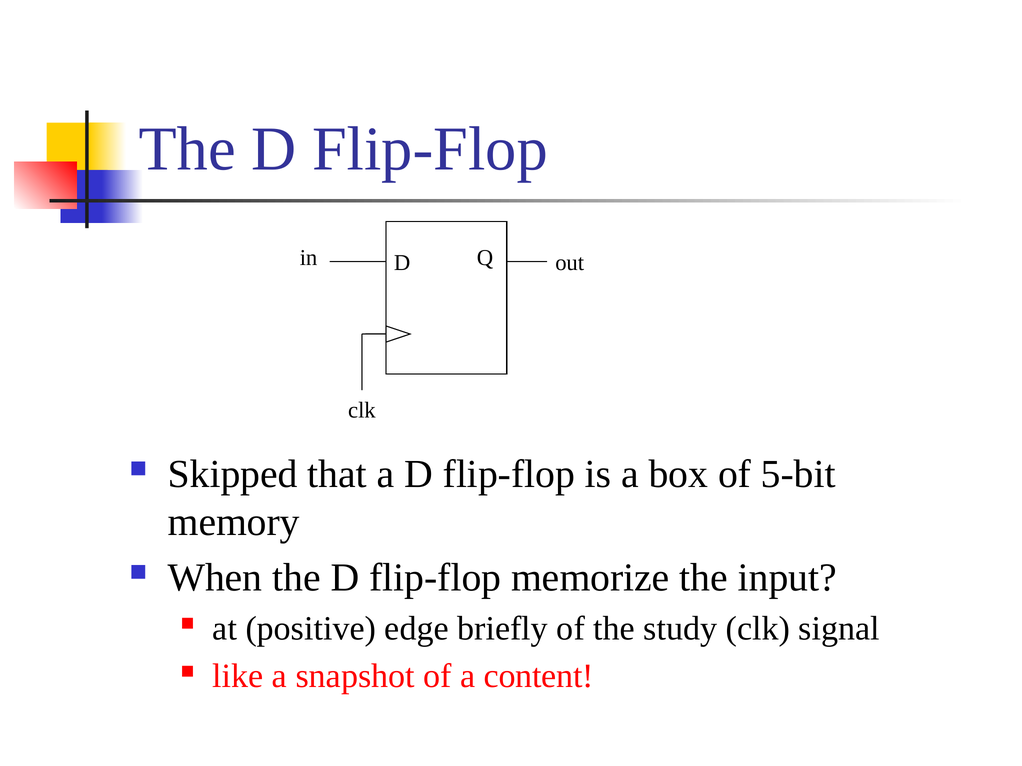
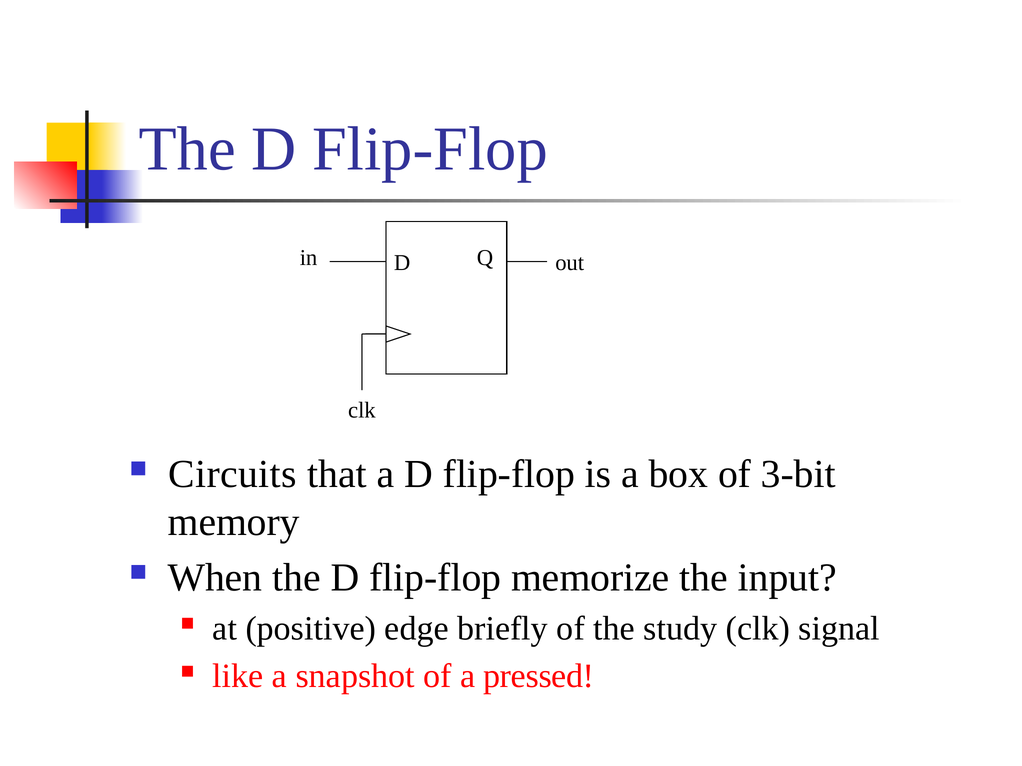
Skipped: Skipped -> Circuits (232, 475)
5-bit: 5-bit -> 3-bit (798, 475)
content: content -> pressed (539, 676)
